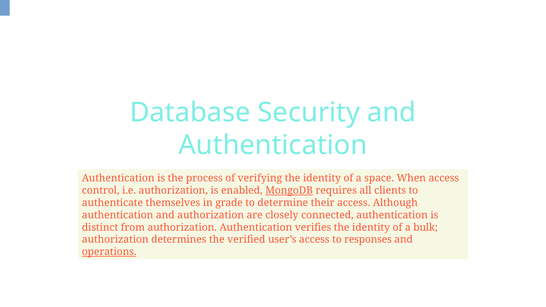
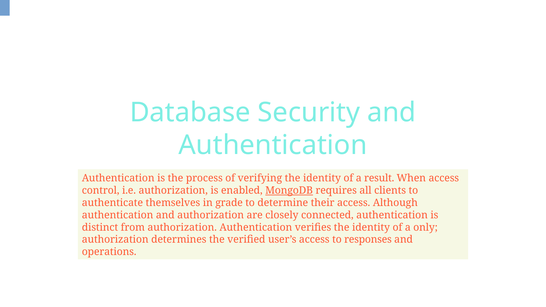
space: space -> result (379, 178)
bulk: bulk -> only (426, 227)
operations underline: present -> none (109, 252)
